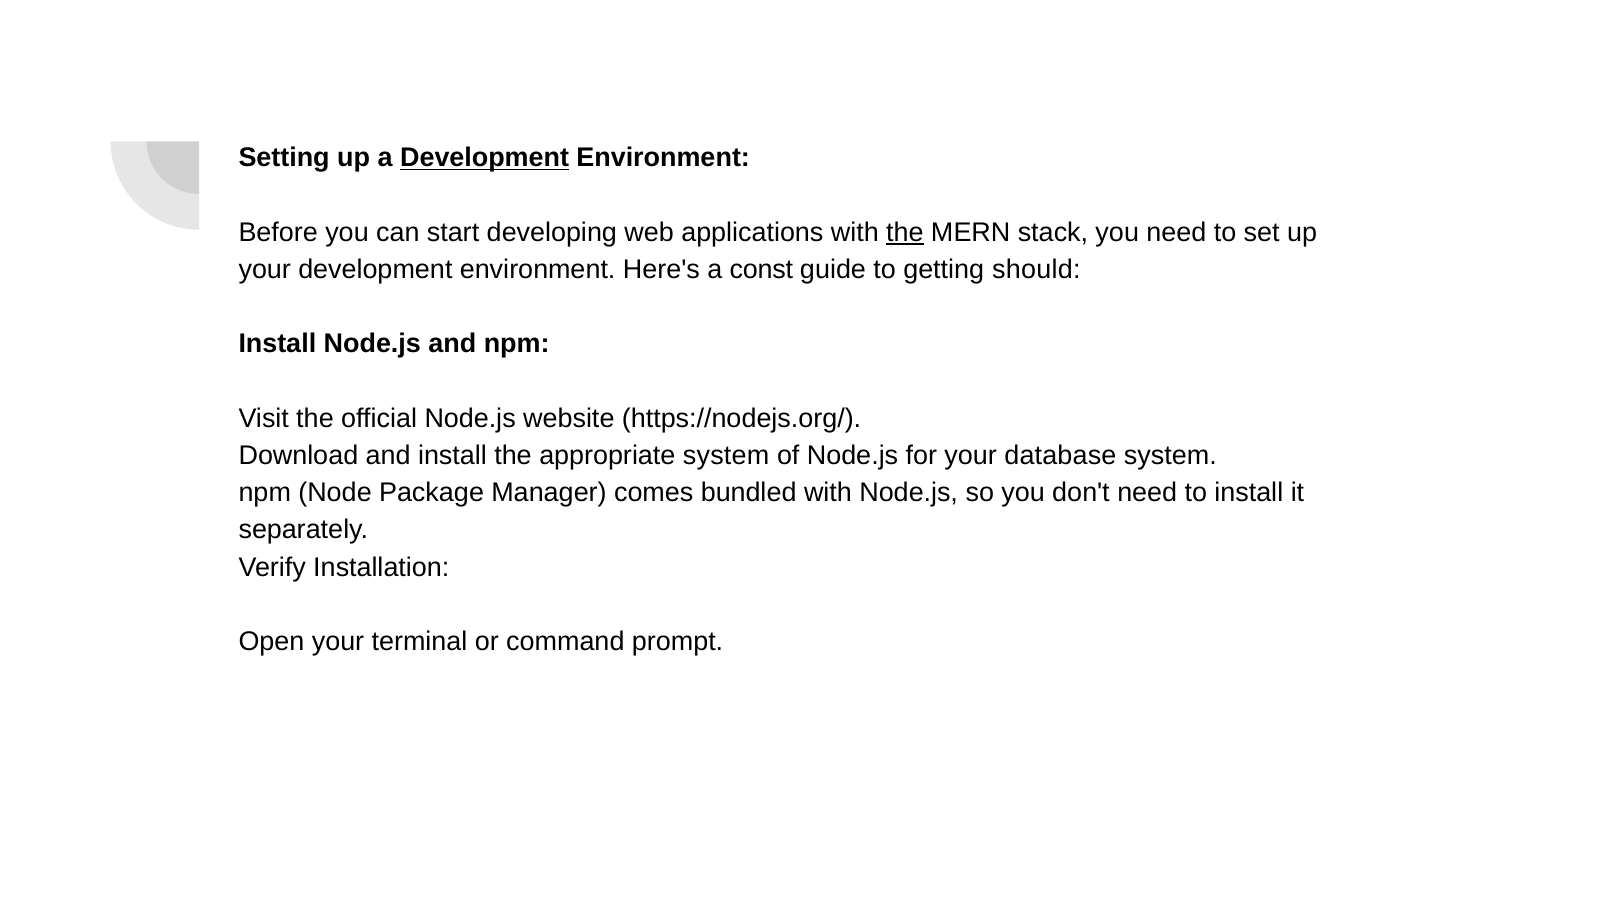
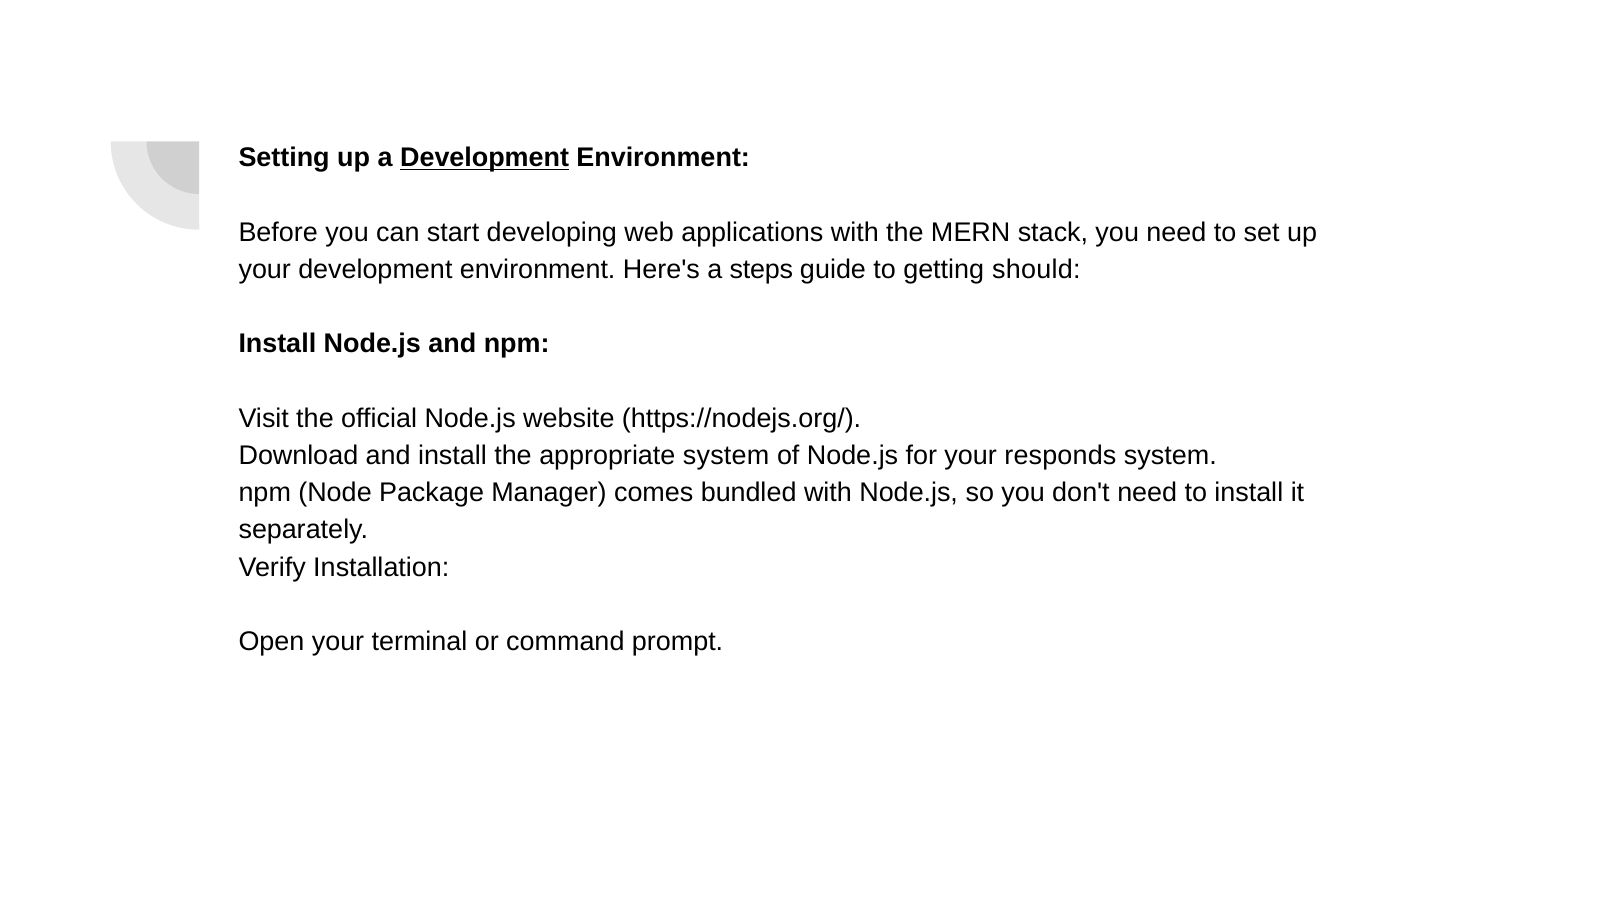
the underline: present -> none (905, 233)
const: const -> steps (761, 270)
database: database -> responds (1060, 456)
